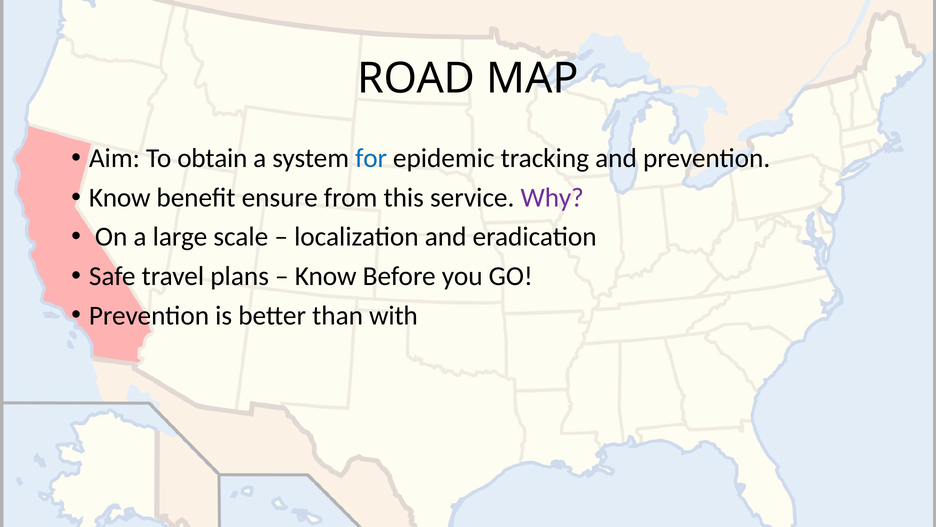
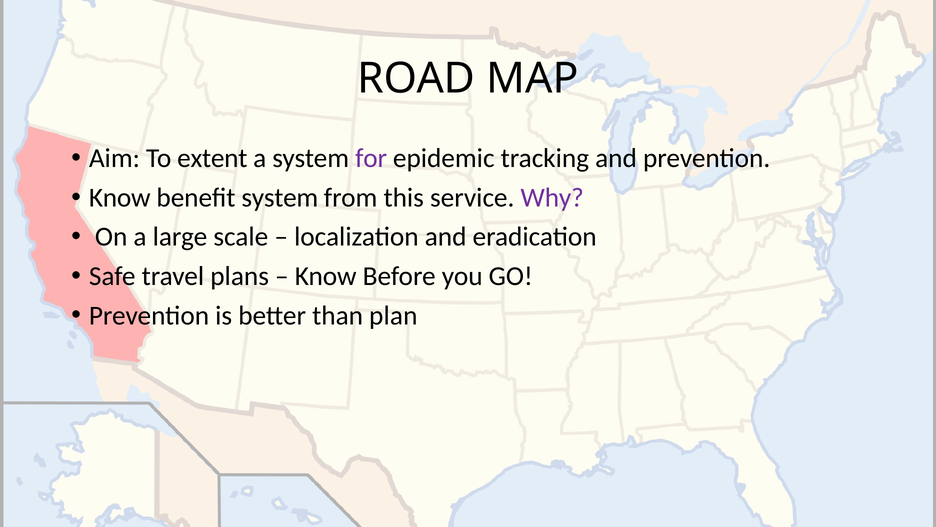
obtain: obtain -> extent (212, 158)
for colour: blue -> purple (371, 158)
benefit ensure: ensure -> system (280, 197)
with: with -> plan (393, 315)
